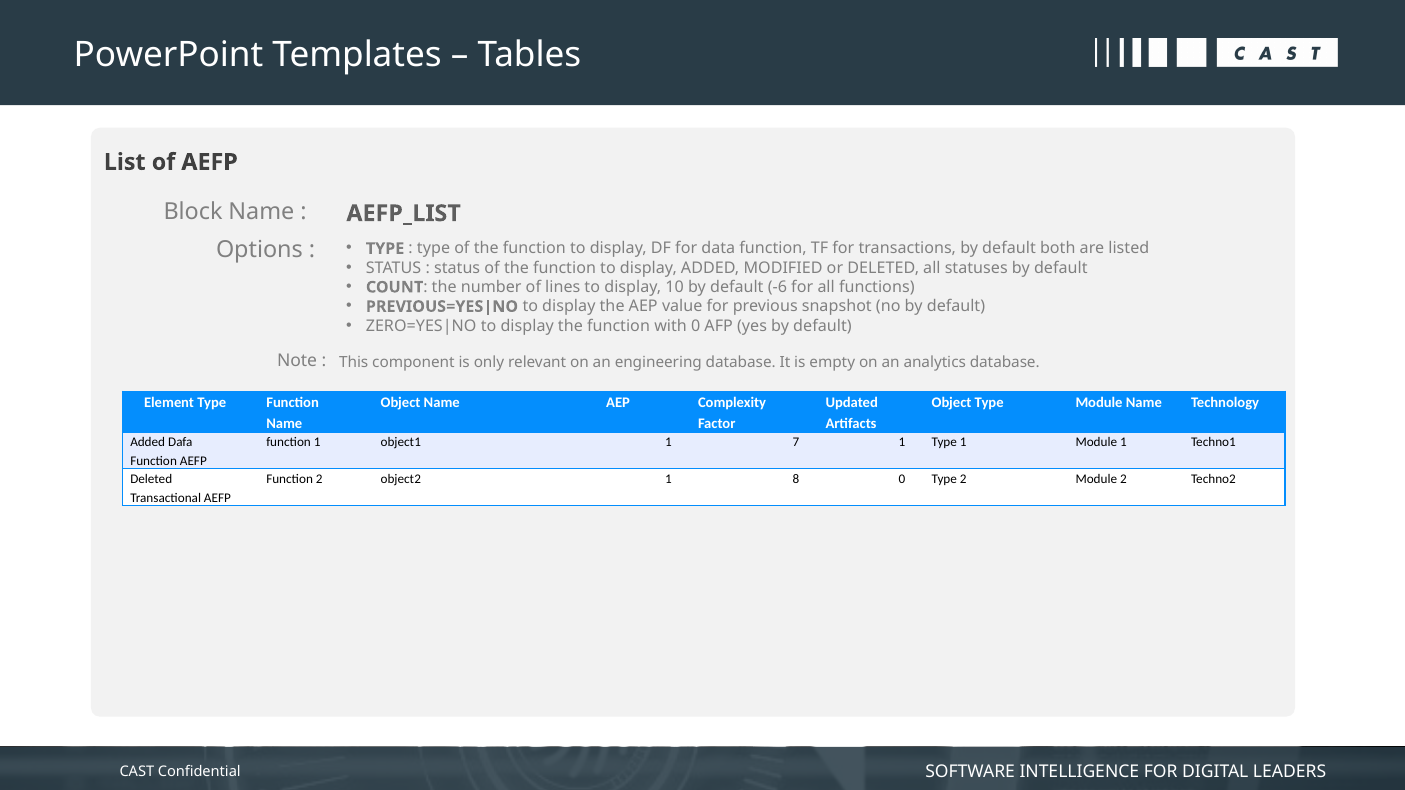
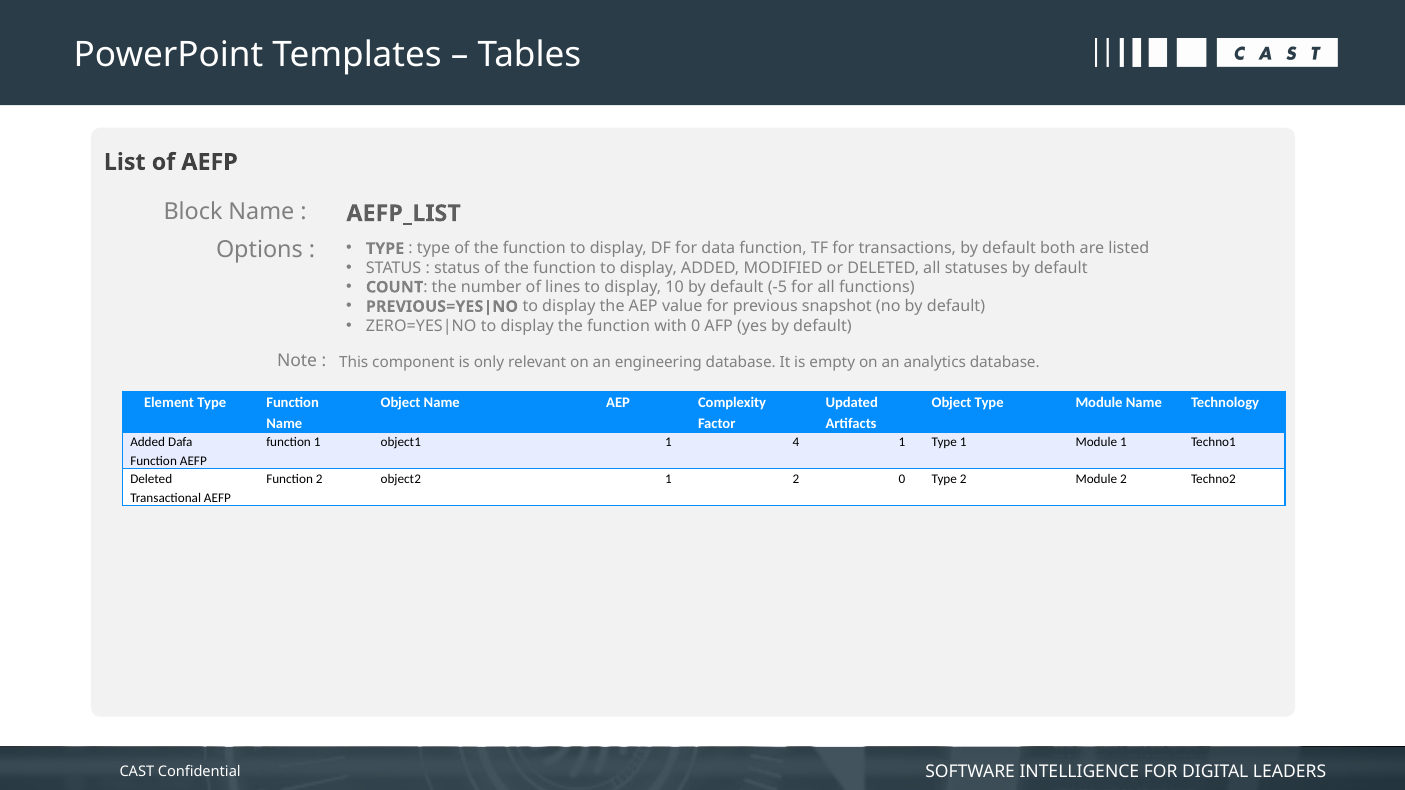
-6: -6 -> -5 (778, 287)
7: 7 -> 4 (796, 443)
1 8: 8 -> 2 (796, 480)
